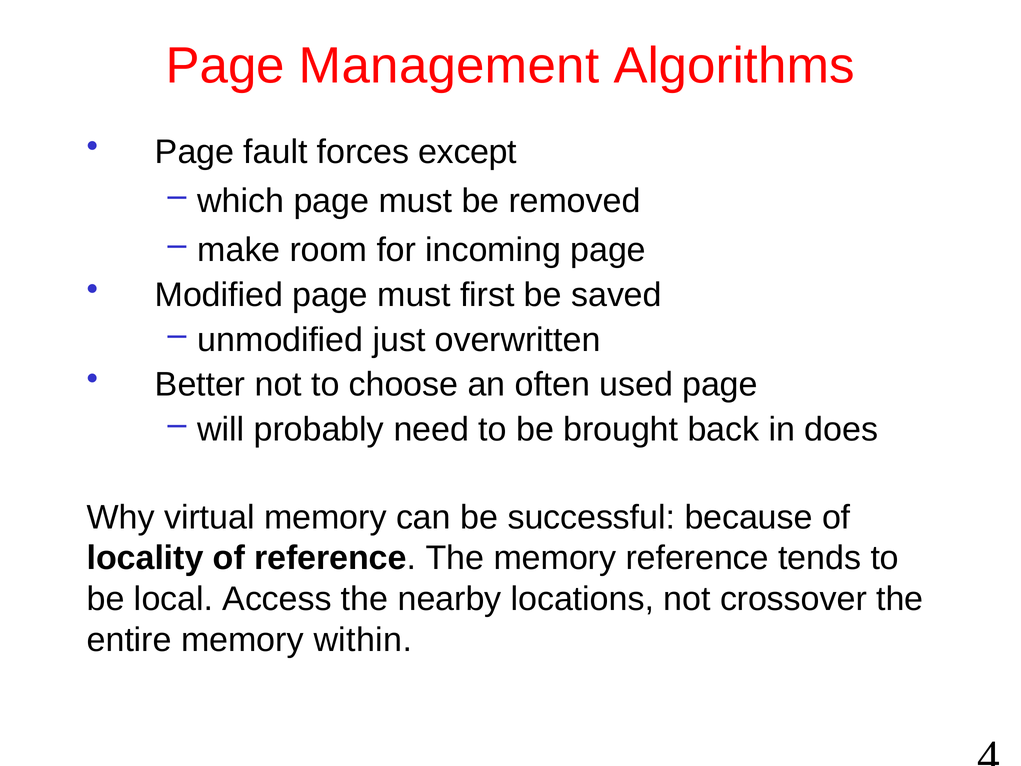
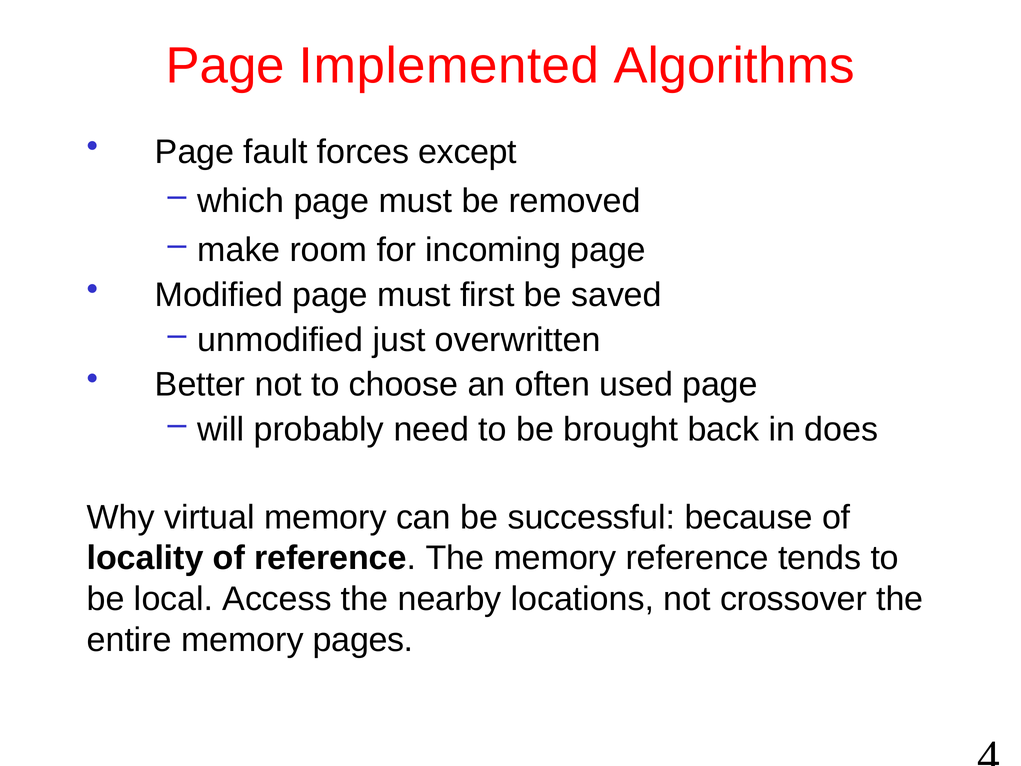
Management: Management -> Implemented (449, 66)
within: within -> pages (363, 640)
